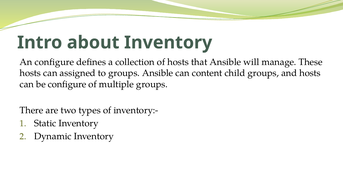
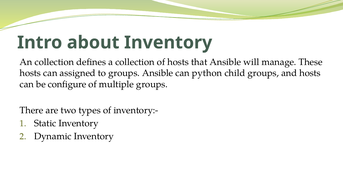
An configure: configure -> collection (54, 62)
content: content -> python (207, 73)
